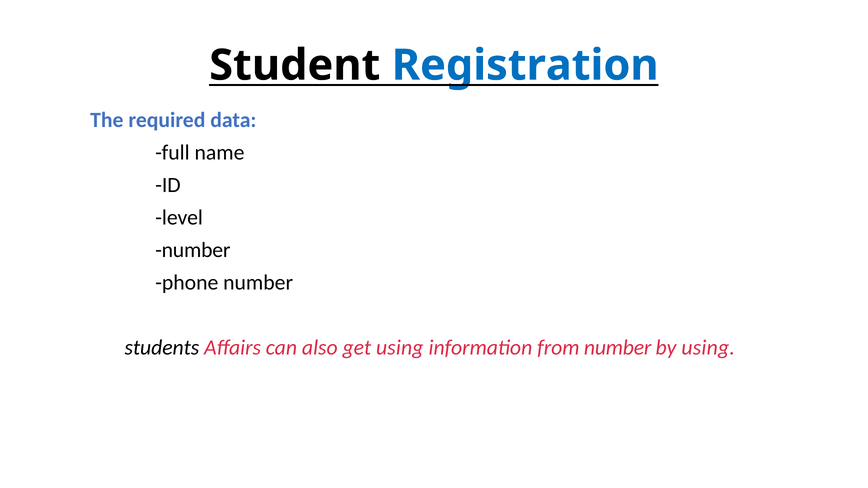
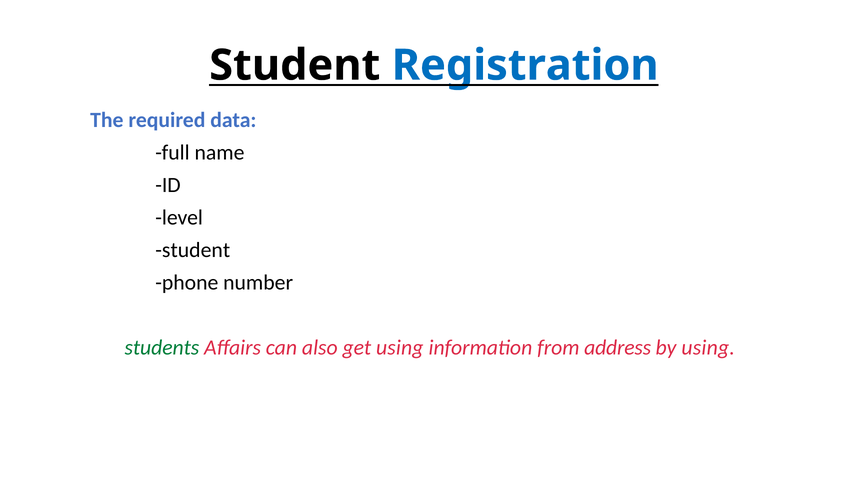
number: number -> student (193, 250)
students colour: black -> green (162, 348)
from number: number -> address (618, 348)
